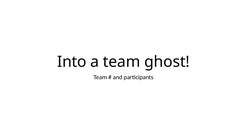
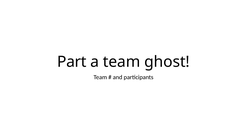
Into: Into -> Part (72, 62)
